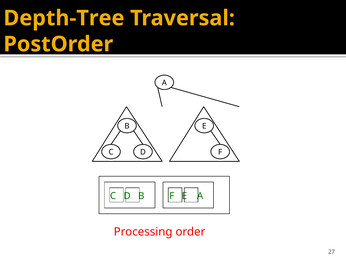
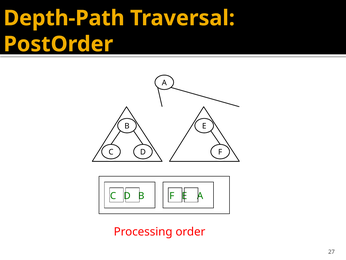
Depth-Tree: Depth-Tree -> Depth-Path (64, 18)
